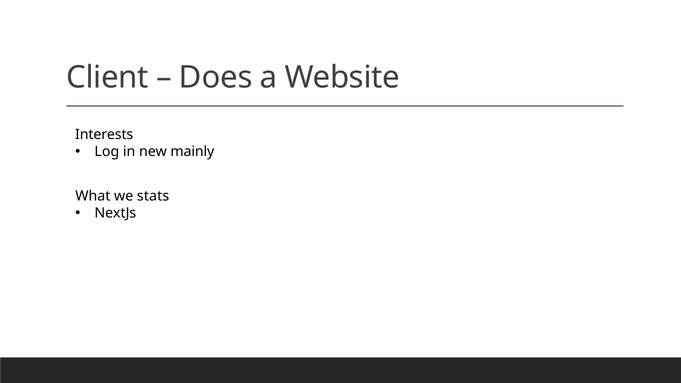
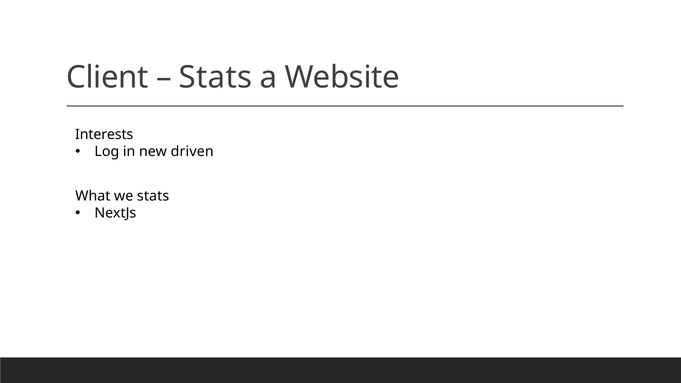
Does: Does -> Stats (216, 77)
mainly: mainly -> driven (192, 152)
